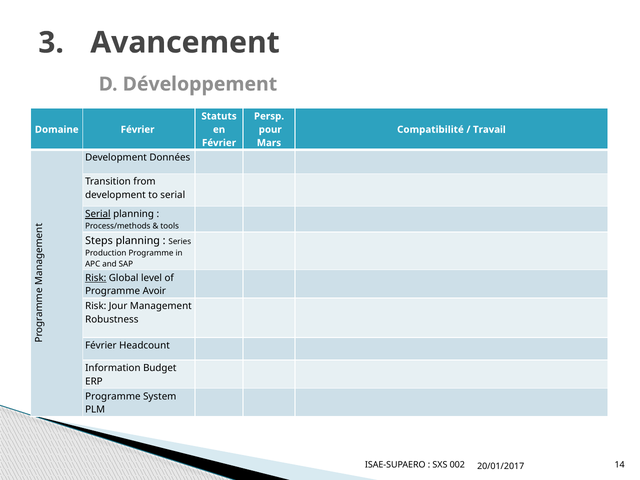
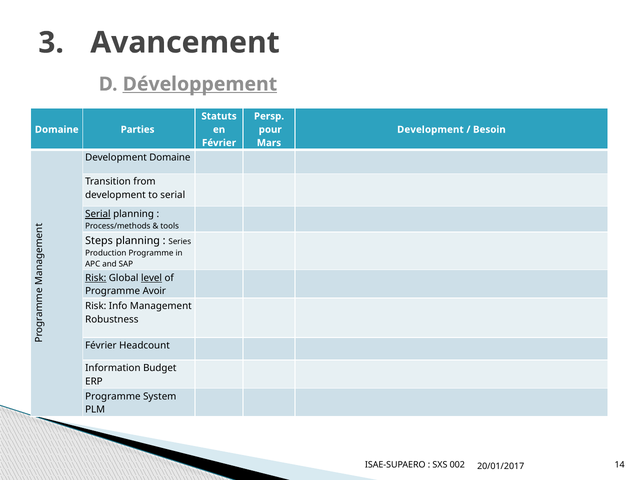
Développement underline: none -> present (200, 84)
Domaine Février: Février -> Parties (138, 130)
Compatibilité: Compatibilité -> Development (430, 130)
Travail: Travail -> Besoin (489, 130)
Development Données: Données -> Domaine (170, 158)
level underline: none -> present (151, 278)
Jour: Jour -> Info (118, 306)
